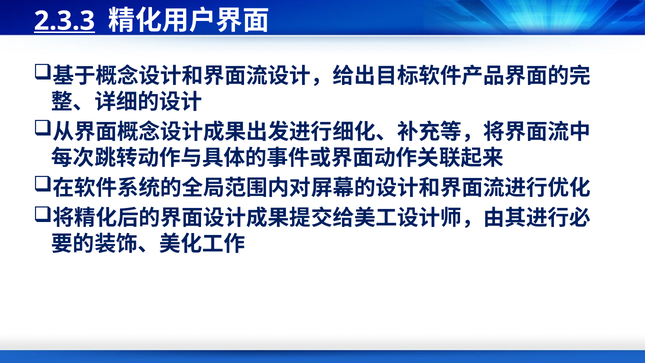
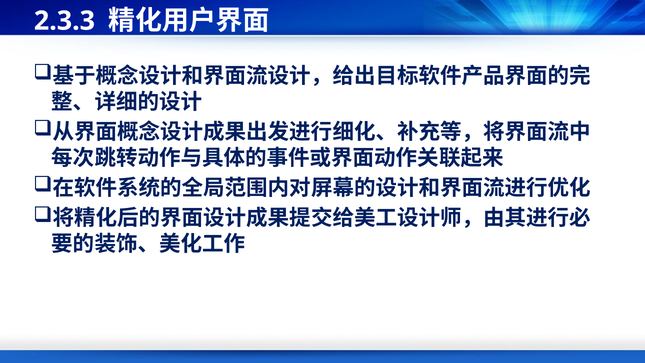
2.3.3 underline: present -> none (64, 21)
